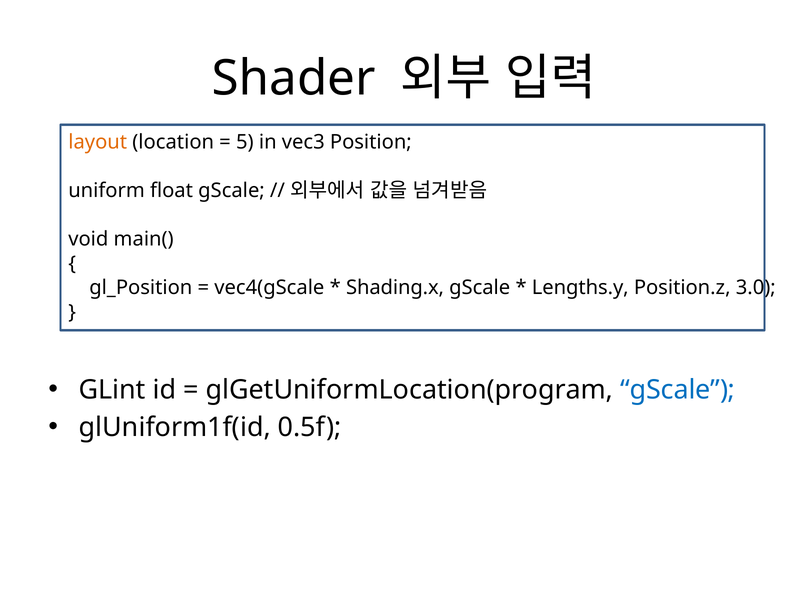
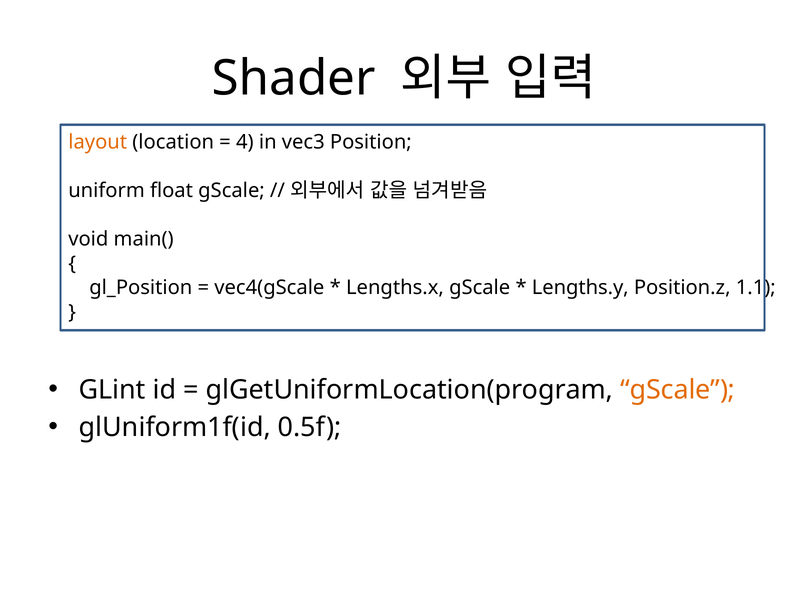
5: 5 -> 4 (245, 142)
Shading.x: Shading.x -> Lengths.x (395, 288)
3.0: 3.0 -> 1.1 (756, 288)
gScale colour: blue -> orange (678, 390)
